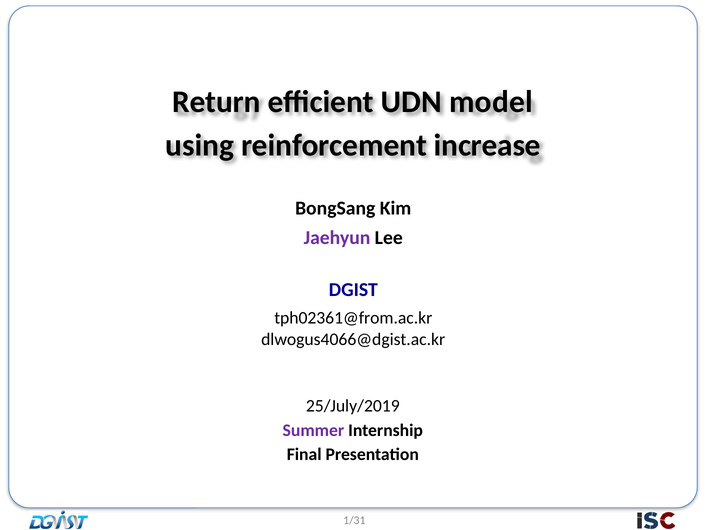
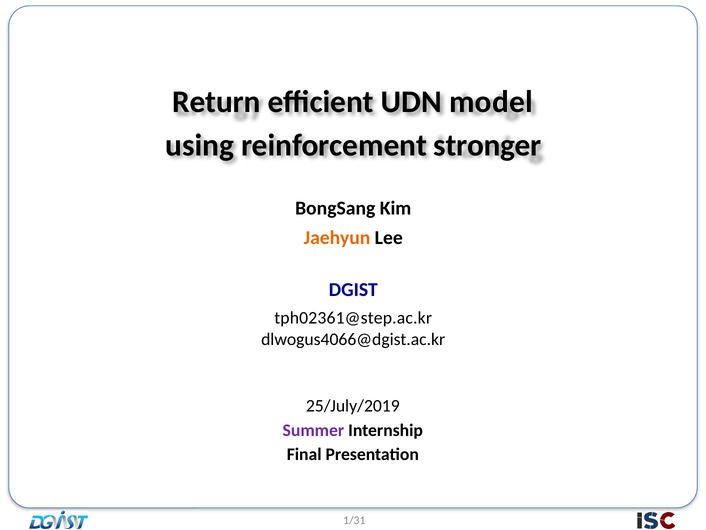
increase: increase -> stronger (487, 145)
Jaehyun colour: purple -> orange (337, 237)
tph02361@from.ac.kr: tph02361@from.ac.kr -> tph02361@step.ac.kr (353, 318)
